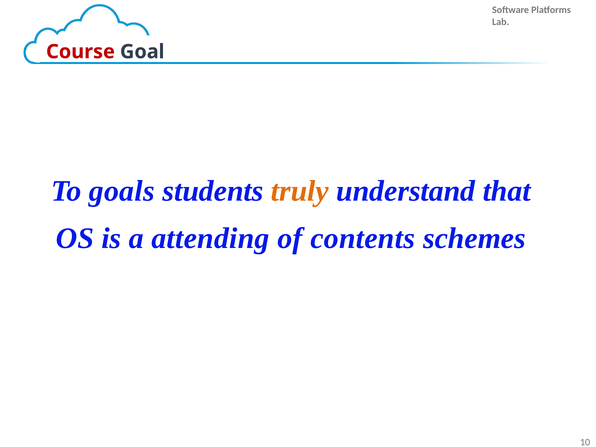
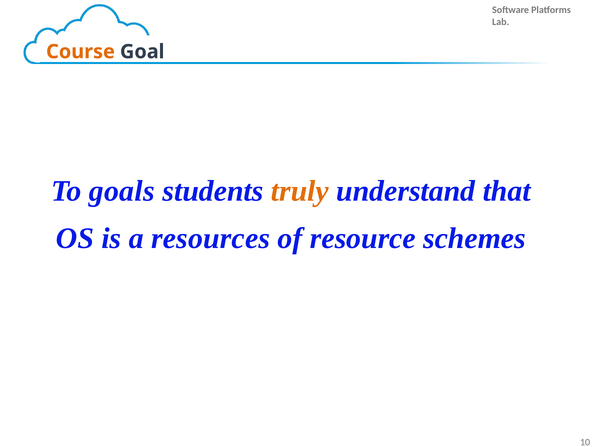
Course colour: red -> orange (80, 52)
attending: attending -> resources (211, 238)
contents: contents -> resource (363, 238)
